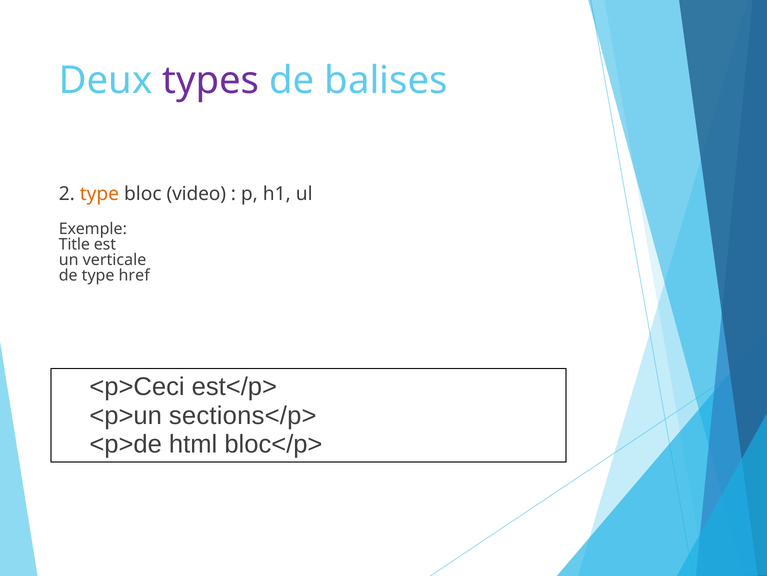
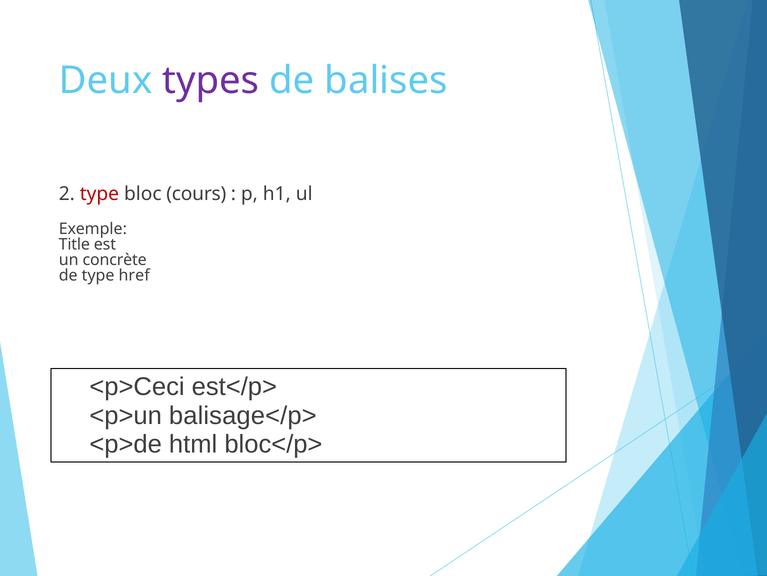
type colour: orange -> red (99, 193)
video: video -> cours (196, 193)
verticale: verticale -> concrète (115, 260)
sections</p>: sections</p> -> balisage</p> (243, 415)
